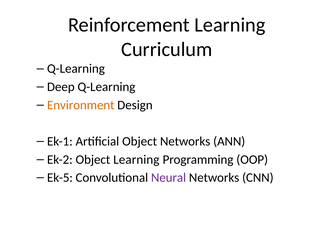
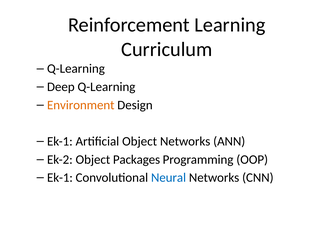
Object Learning: Learning -> Packages (137, 159)
Ek-5: Ek-5 -> Ek-1 (60, 177)
Neural colour: purple -> blue (169, 177)
